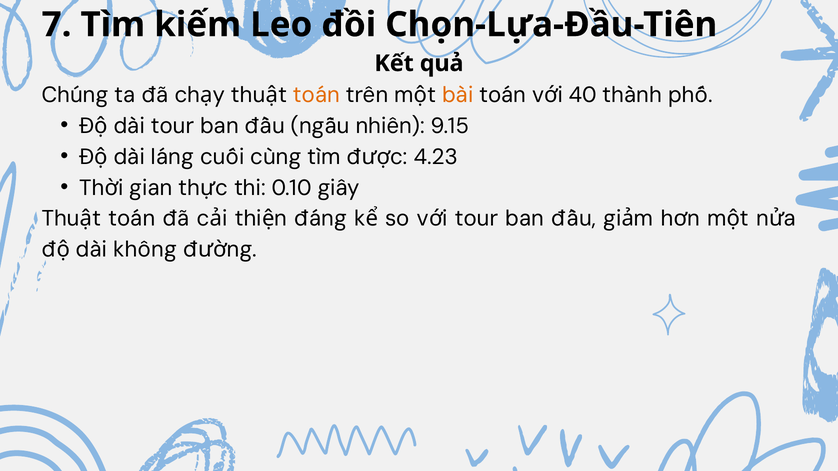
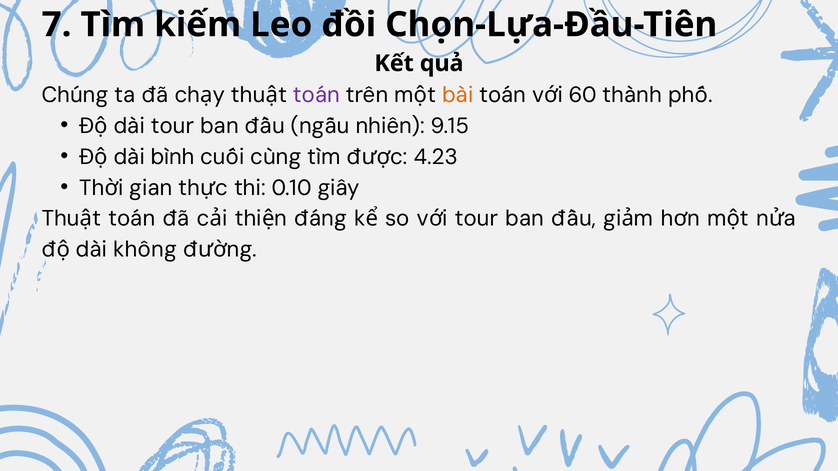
toán colour: orange -> purple (316, 95)
40: 40 -> 60 (583, 95)
láng: láng -> bình (173, 157)
